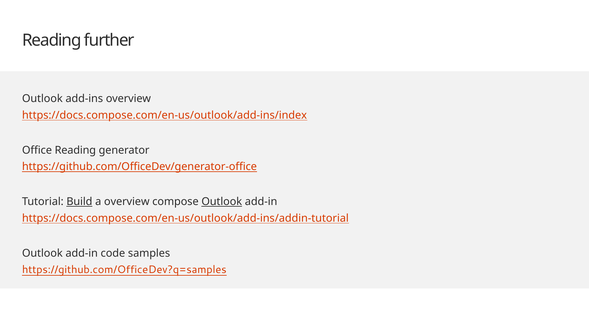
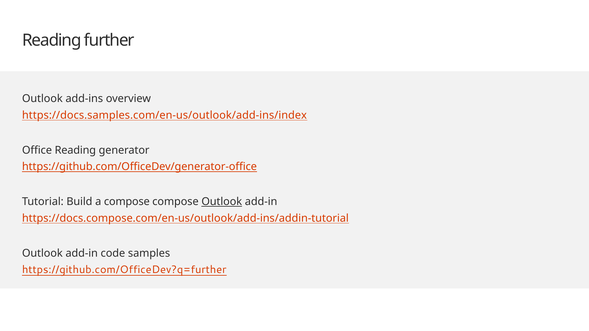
https://docs.compose.com/en-us/outlook/add-ins/index: https://docs.compose.com/en-us/outlook/add-ins/index -> https://docs.samples.com/en-us/outlook/add-ins/index (164, 115)
Build underline: present -> none (79, 202)
a overview: overview -> compose (127, 202)
https://github.com/OfficeDev?q=samples: https://github.com/OfficeDev?q=samples -> https://github.com/OfficeDev?q=further (124, 270)
